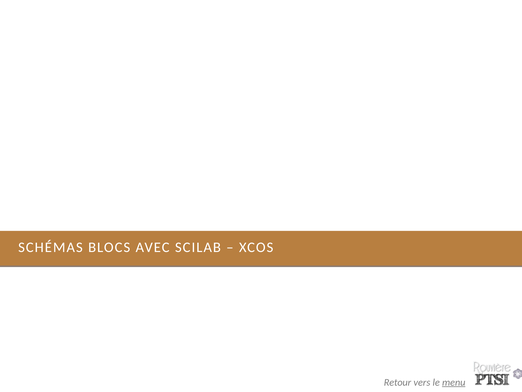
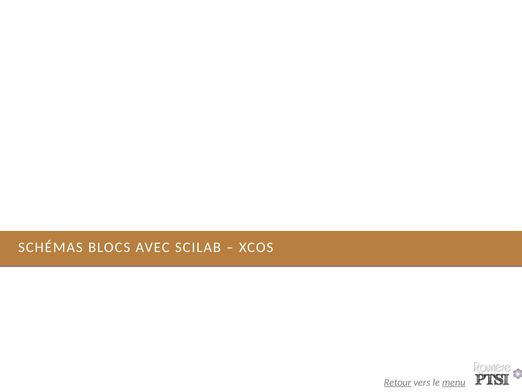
Retour underline: none -> present (398, 382)
